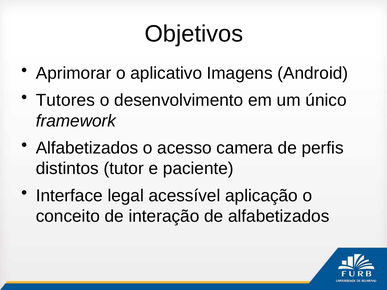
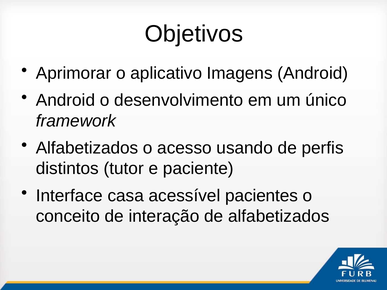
Tutores: Tutores -> Android (65, 100)
camera: camera -> usando (245, 148)
legal: legal -> casa (126, 196)
aplicação: aplicação -> pacientes (262, 196)
